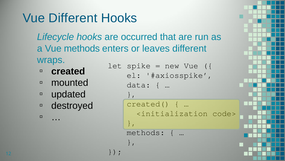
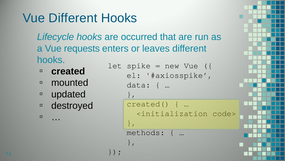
Vue methods: methods -> requests (82, 48)
wraps: wraps -> hooks (51, 60)
